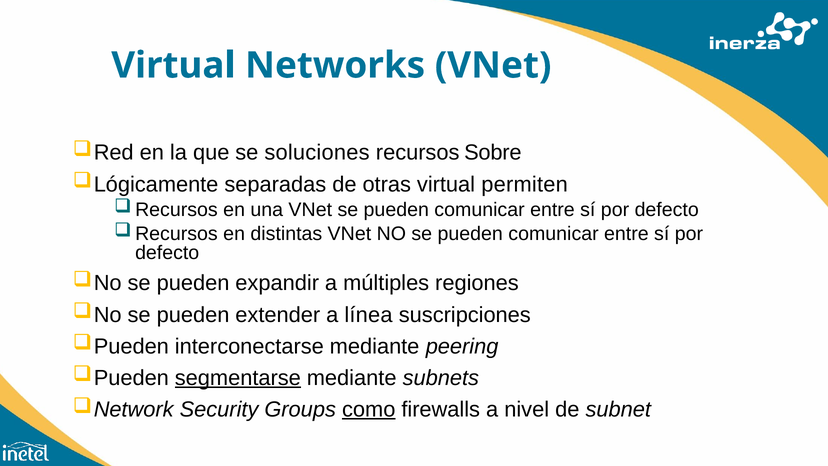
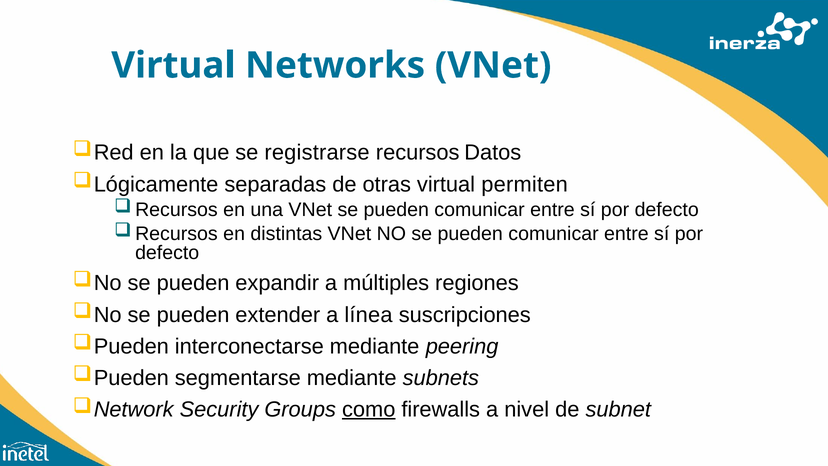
soluciones: soluciones -> registrarse (317, 153)
Sobre: Sobre -> Datos (493, 153)
segmentarse underline: present -> none (238, 378)
